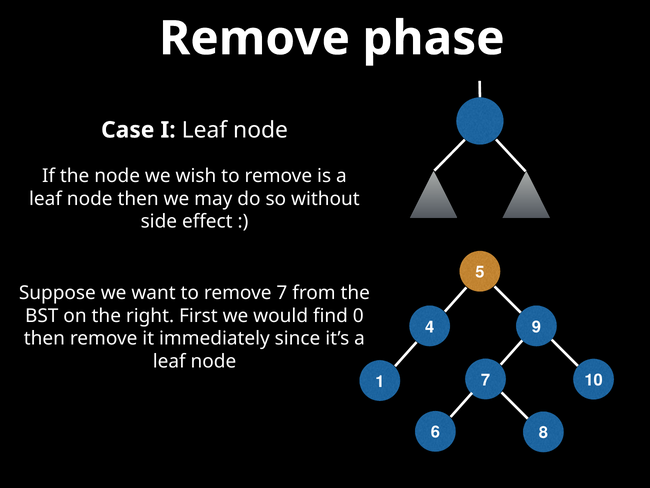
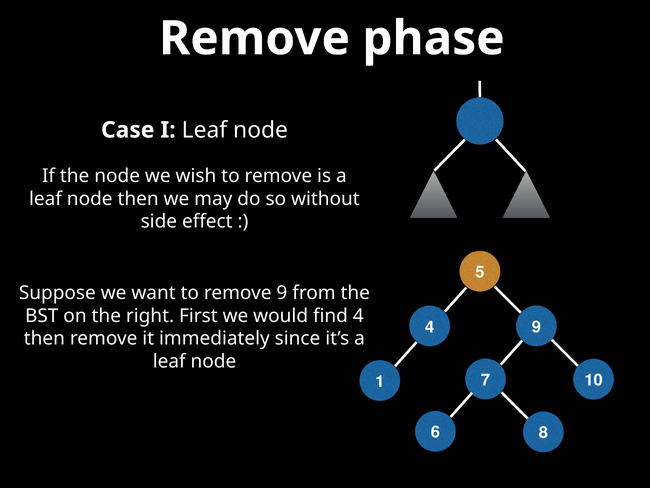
remove 7: 7 -> 9 (282, 293)
find 0: 0 -> 4 (358, 315)
